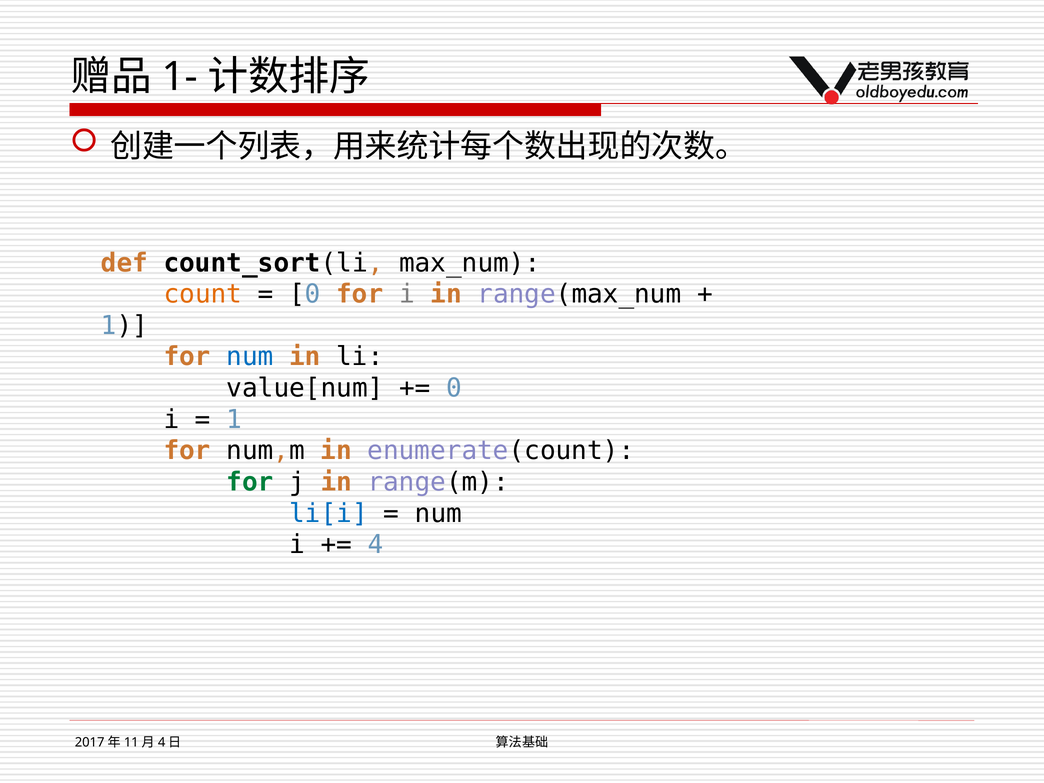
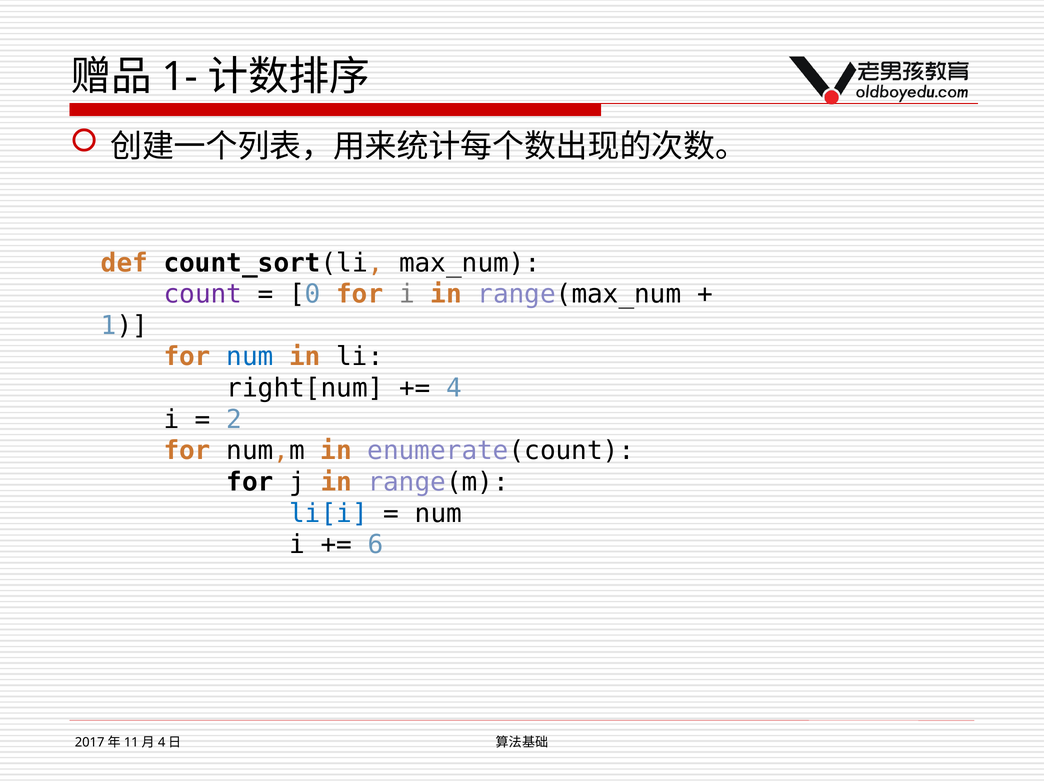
count colour: orange -> purple (203, 294)
value[num: value[num -> right[num (305, 388)
0: 0 -> 4 (454, 388)
1: 1 -> 2 (234, 420)
for colour: green -> black (250, 482)
4: 4 -> 6 (376, 545)
